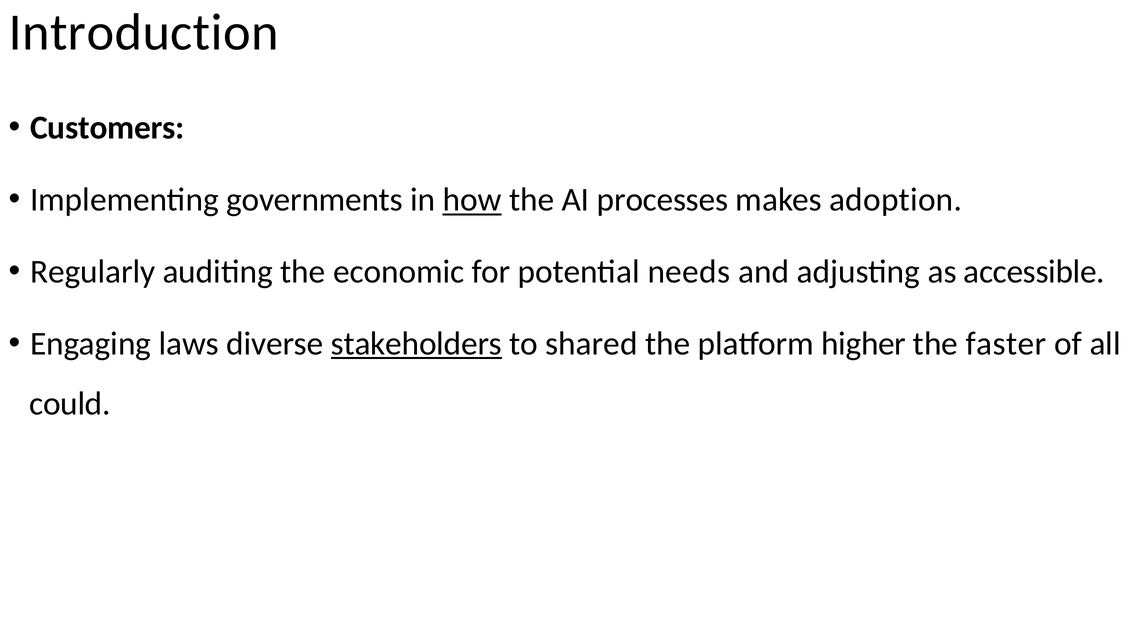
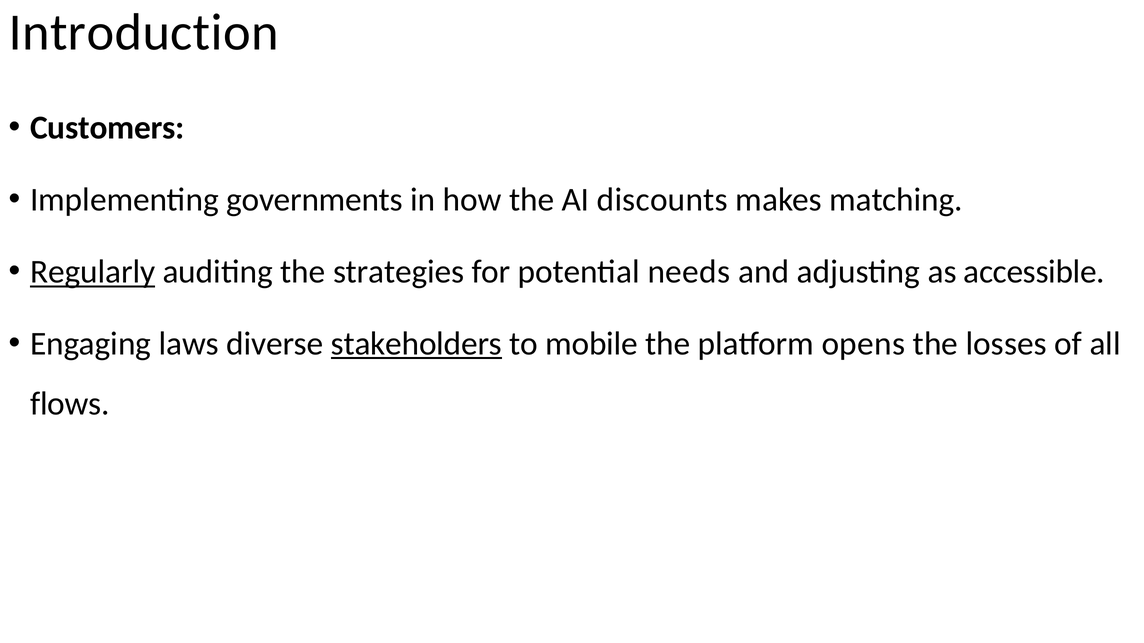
how underline: present -> none (472, 200)
processes: processes -> discounts (662, 200)
adoption: adoption -> matching (896, 200)
Regularly underline: none -> present (93, 272)
economic: economic -> strategies (399, 272)
shared: shared -> mobile (591, 344)
higher: higher -> opens (863, 344)
faster: faster -> losses (1006, 344)
could: could -> flows (70, 404)
